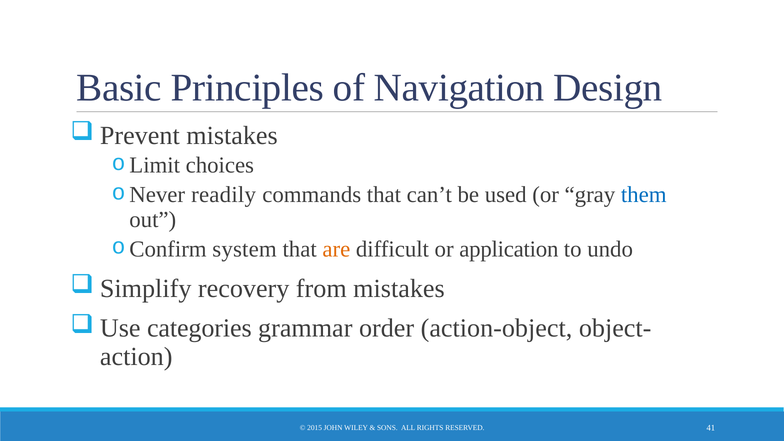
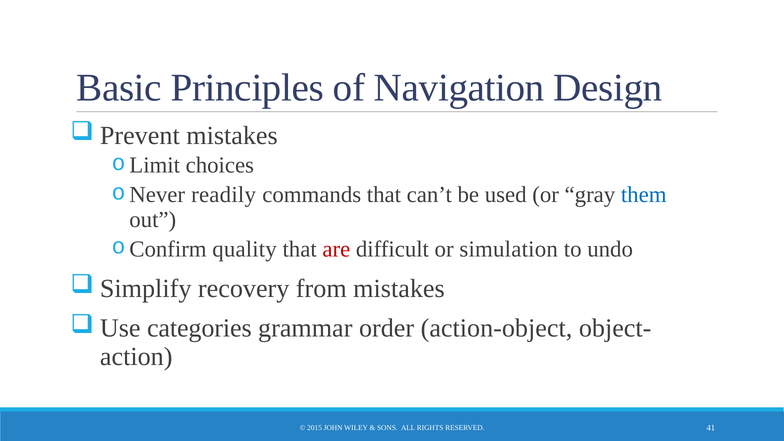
system: system -> quality (245, 249)
are colour: orange -> red (336, 249)
application: application -> simulation (509, 249)
